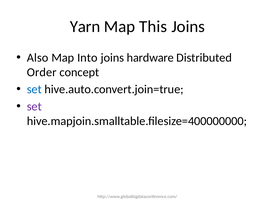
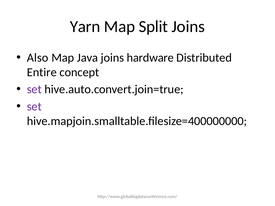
This: This -> Split (153, 27)
Into: Into -> Java (87, 58)
Order: Order -> Entire (42, 72)
set colour: blue -> purple (34, 89)
